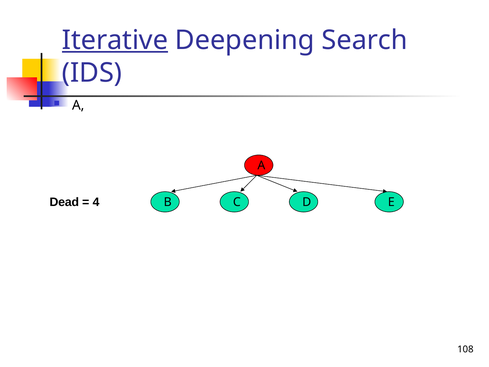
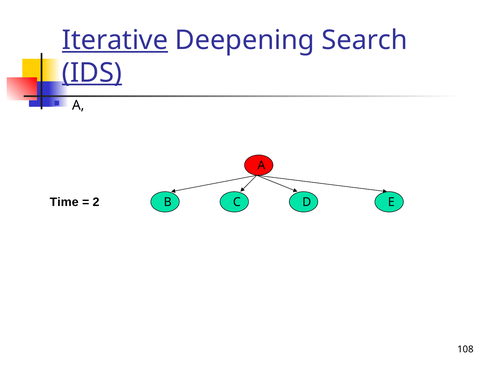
IDS underline: none -> present (92, 73)
Dead: Dead -> Time (64, 202)
4: 4 -> 2 (96, 202)
